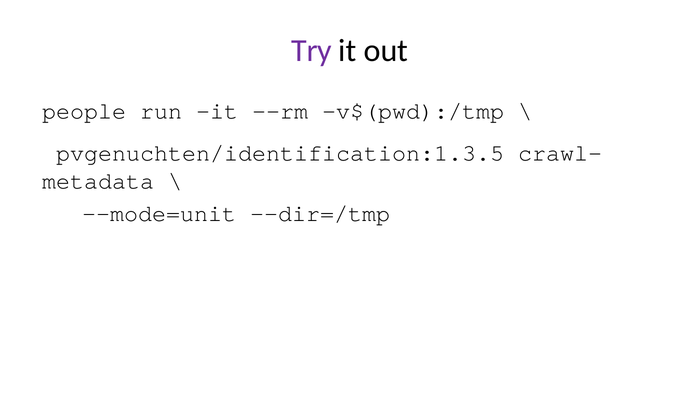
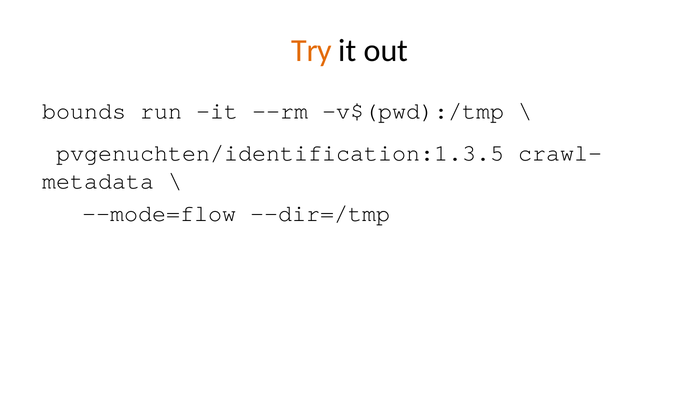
Try colour: purple -> orange (312, 51)
people: people -> bounds (84, 111)
--mode=unit: --mode=unit -> --mode=flow (159, 213)
